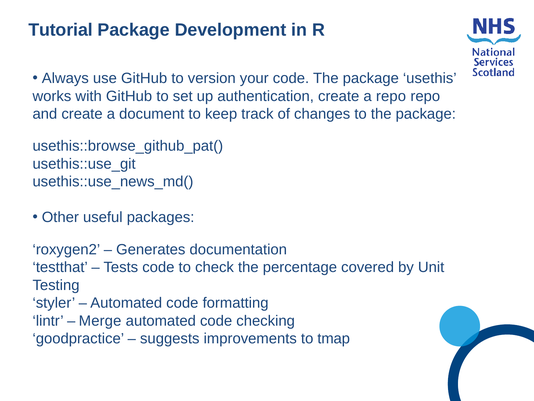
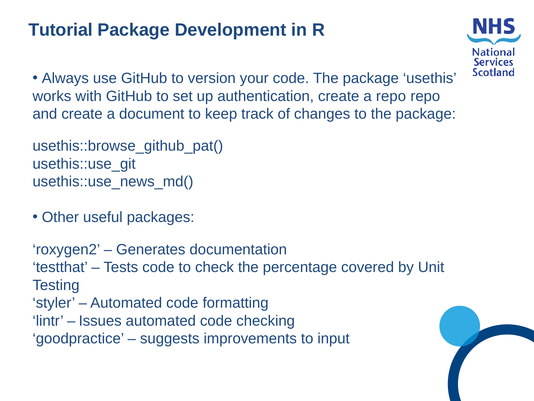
Merge: Merge -> Issues (100, 320)
tmap: tmap -> input (334, 338)
